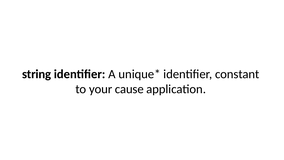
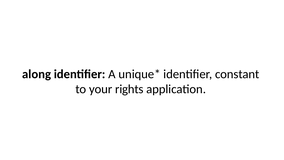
string: string -> along (37, 74)
cause: cause -> rights (129, 89)
